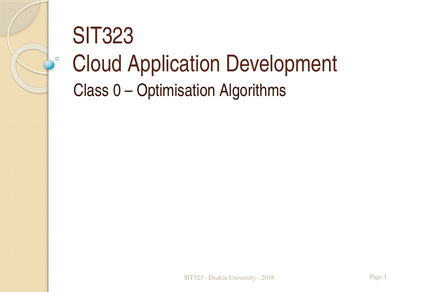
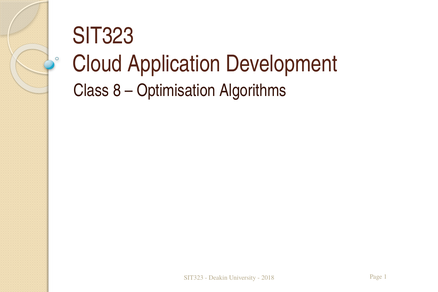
0: 0 -> 8 (117, 90)
